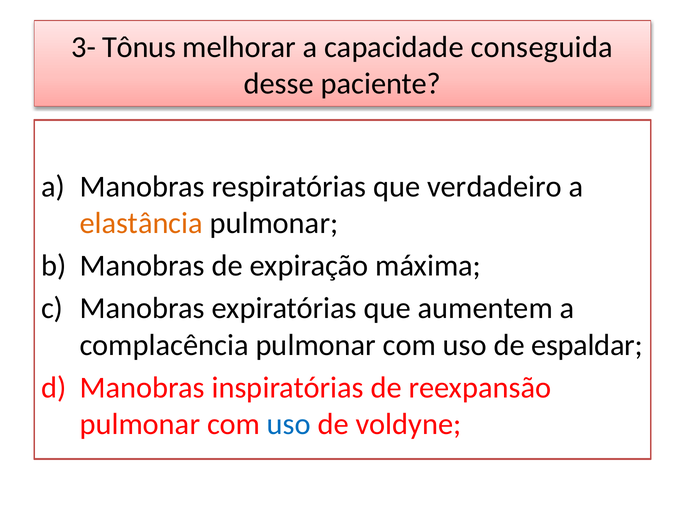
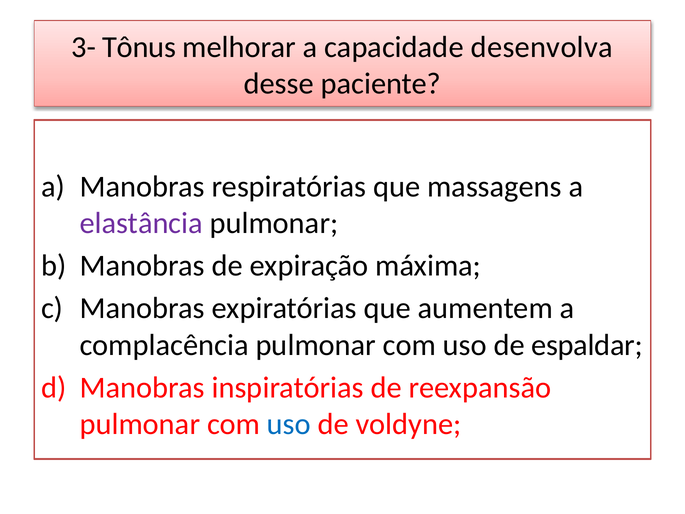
conseguida: conseguida -> desenvolva (542, 47)
verdadeiro: verdadeiro -> massagens (494, 186)
elastância colour: orange -> purple (141, 223)
